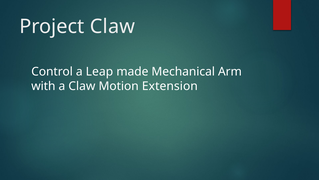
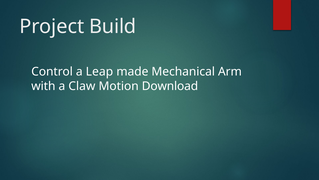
Project Claw: Claw -> Build (113, 26)
Extension: Extension -> Download (170, 86)
